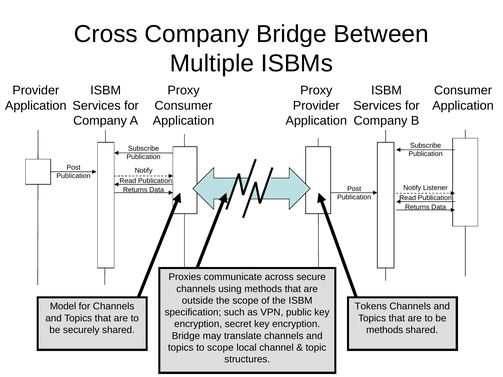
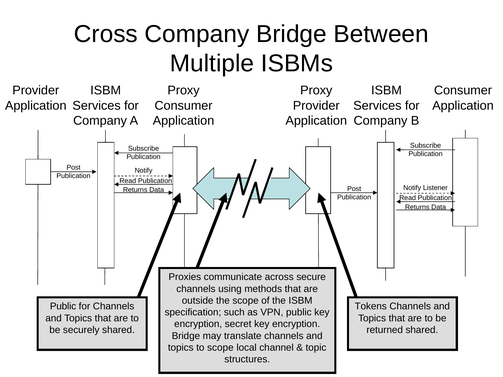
Model: Model -> Public (63, 307)
methods: methods -> returned (385, 330)
